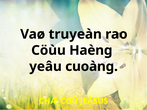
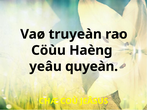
cuoàng: cuoàng -> quyeàn (92, 67)
